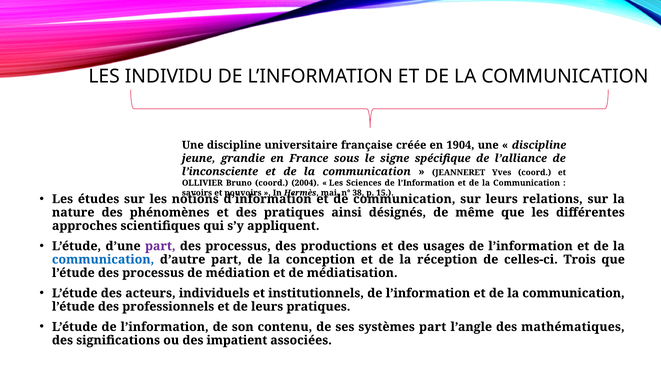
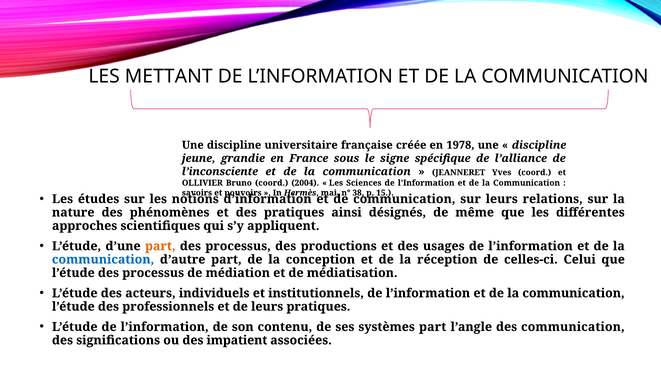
INDIVIDU: INDIVIDU -> METTANT (169, 76)
1904: 1904 -> 1978 (460, 145)
part colour: purple -> orange (160, 246)
Trois: Trois -> Celui (580, 259)
des mathématiques: mathématiques -> communication (573, 327)
